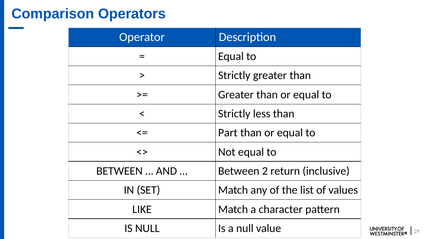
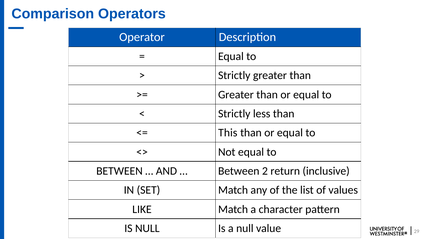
Part: Part -> This (228, 133)
